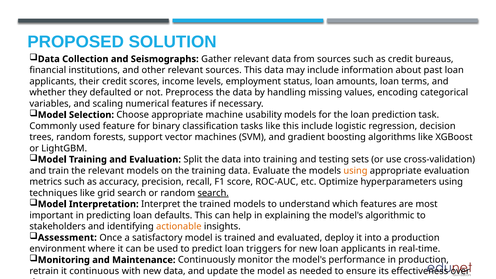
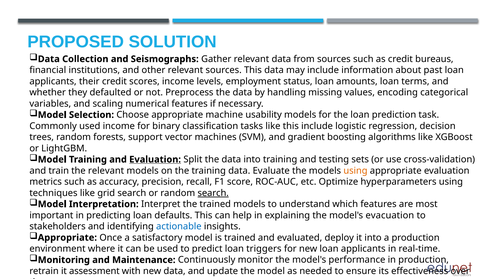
used feature: feature -> income (119, 126)
Evaluation underline: none -> present (155, 159)
algorithmic: algorithmic -> evacuation (390, 215)
actionable colour: orange -> blue (179, 226)
Assessment: Assessment -> Appropriate (67, 238)
continuous: continuous -> assessment (94, 271)
